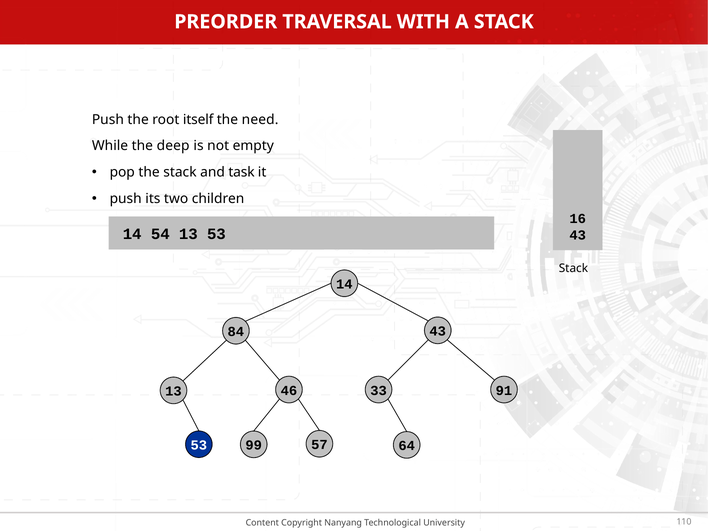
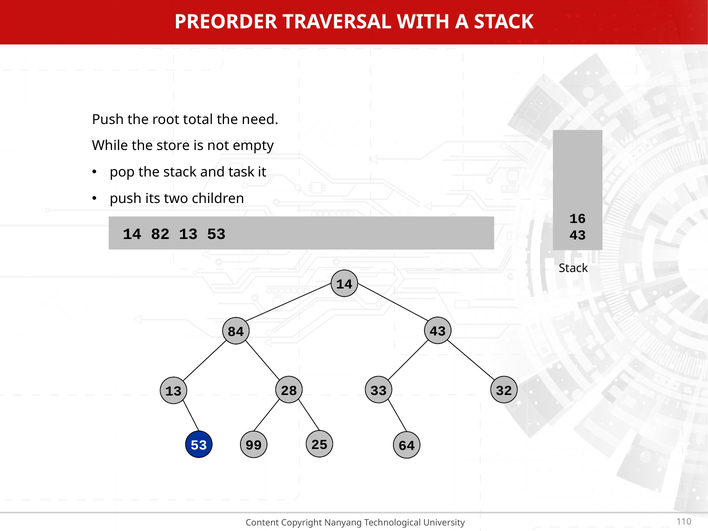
itself: itself -> total (198, 120)
deep: deep -> store (173, 146)
54: 54 -> 82 (160, 234)
46: 46 -> 28 (289, 390)
91: 91 -> 32 (504, 390)
99 57: 57 -> 25 (319, 445)
